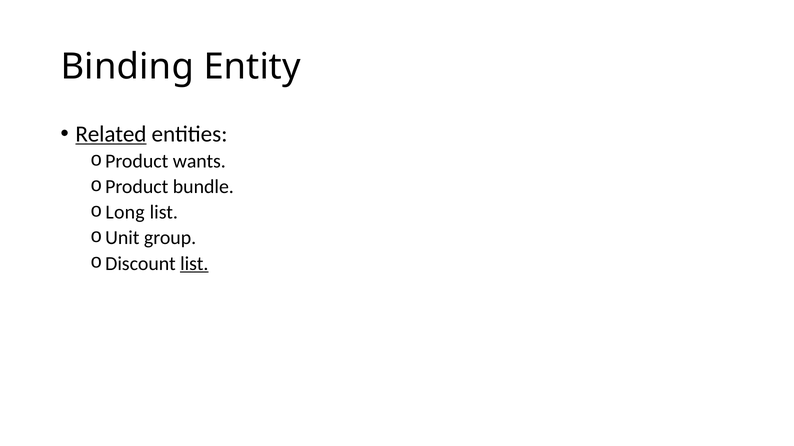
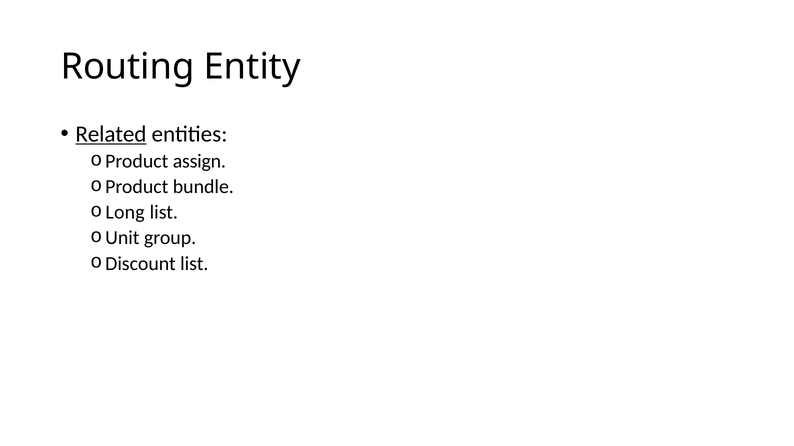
Binding: Binding -> Routing (127, 67)
wants: wants -> assign (199, 162)
list underline: present -> none (194, 264)
